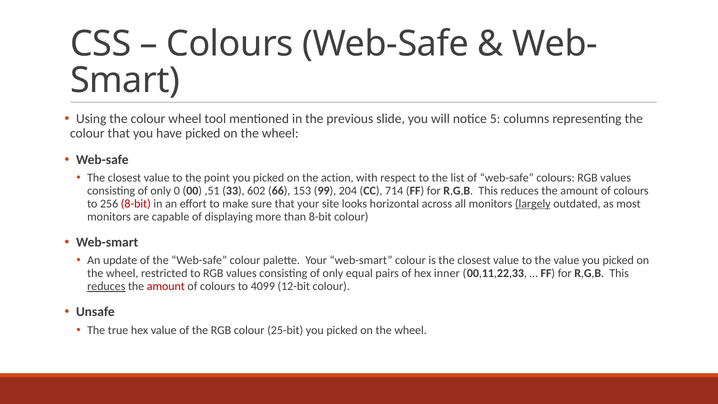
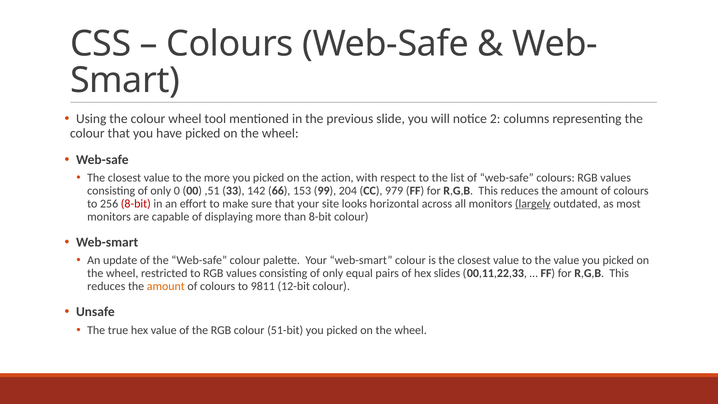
5: 5 -> 2 (495, 119)
the point: point -> more (217, 178)
602: 602 -> 142 (256, 191)
714: 714 -> 979 (394, 191)
inner: inner -> slides (447, 273)
reduces underline: present -> none (106, 286)
amount colour: red -> orange (166, 286)
4099: 4099 -> 9811 (263, 286)
25-bit: 25-bit -> 51-bit (285, 330)
